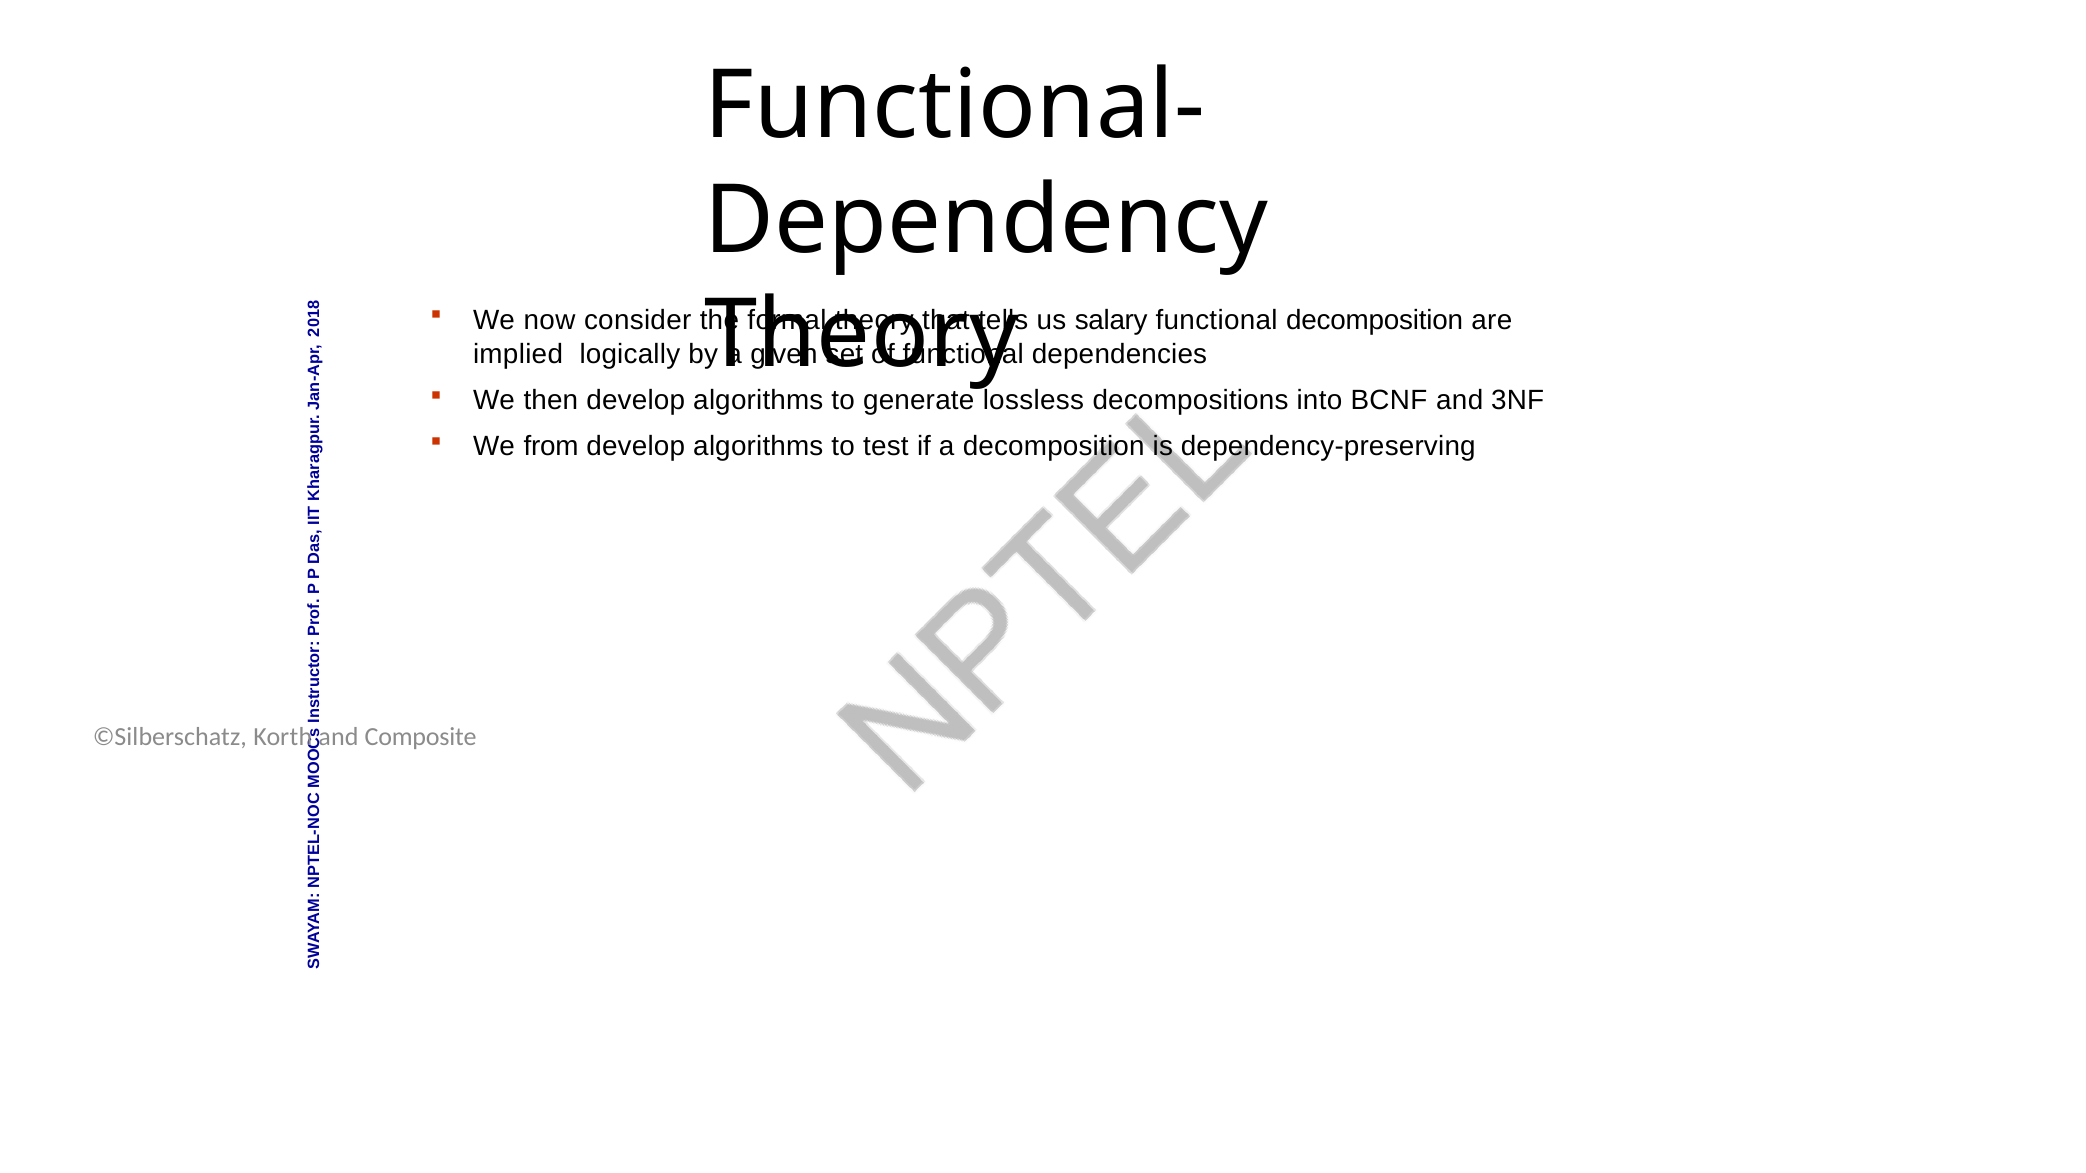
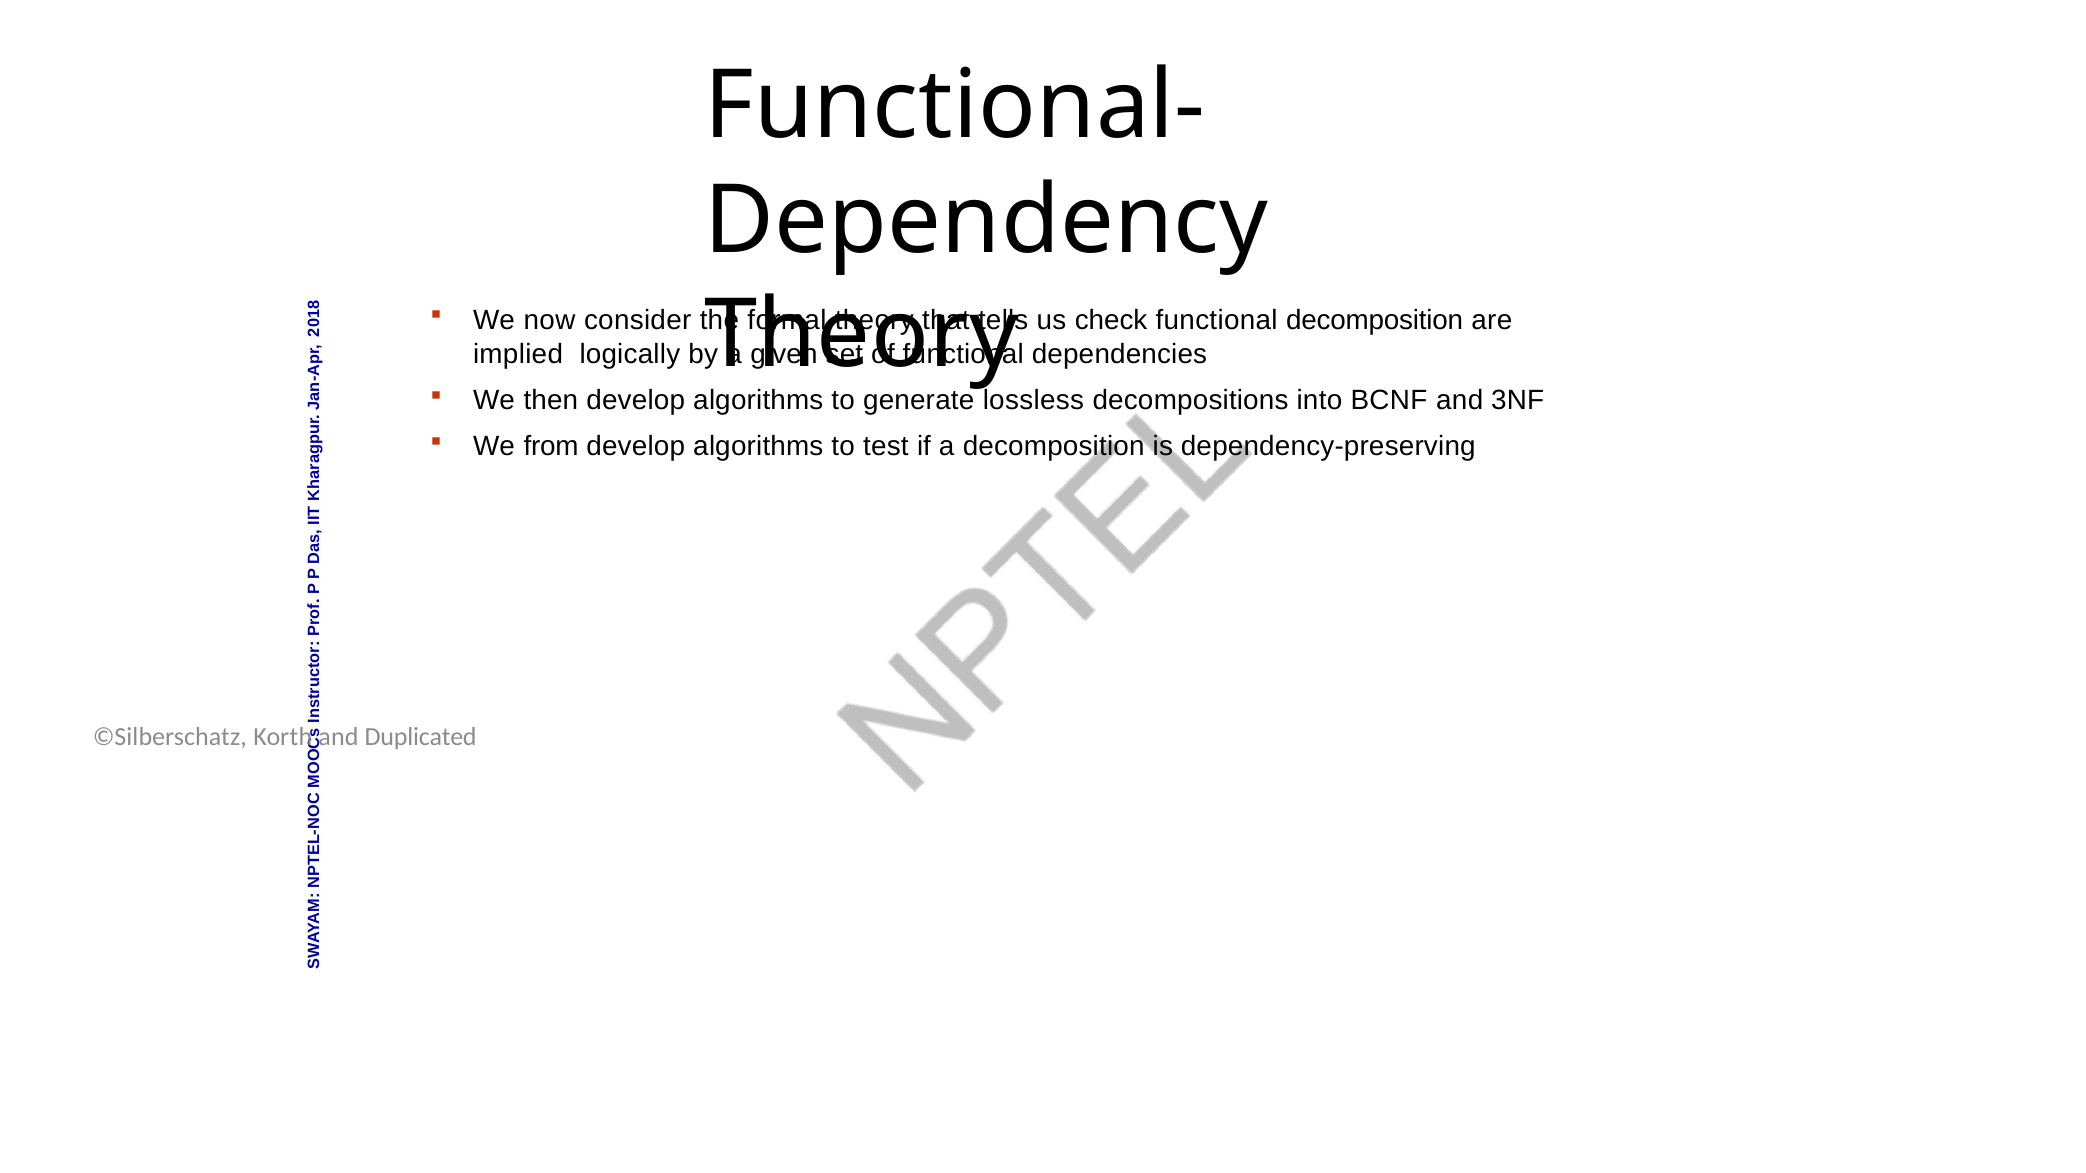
salary: salary -> check (1111, 320)
Composite: Composite -> Duplicated (421, 737)
